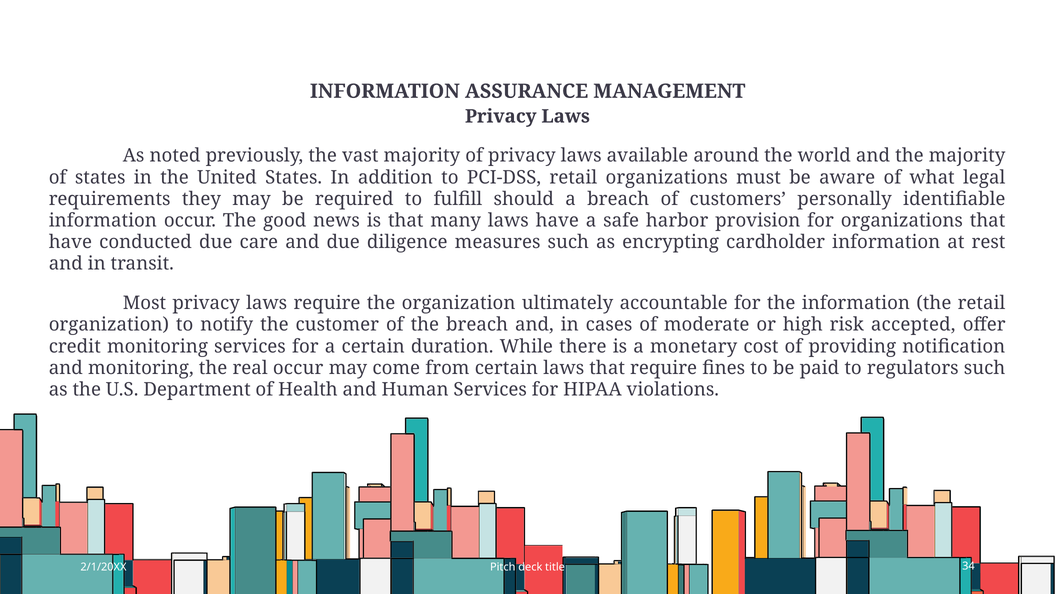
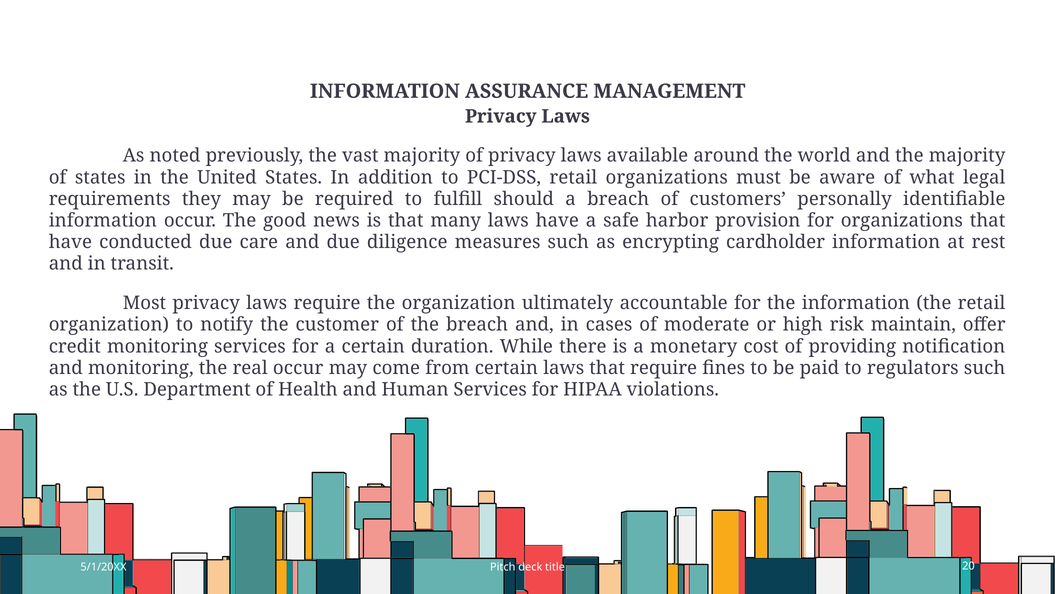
accepted: accepted -> maintain (913, 325)
2/1/20XX: 2/1/20XX -> 5/1/20XX (103, 567)
34: 34 -> 20 (968, 566)
